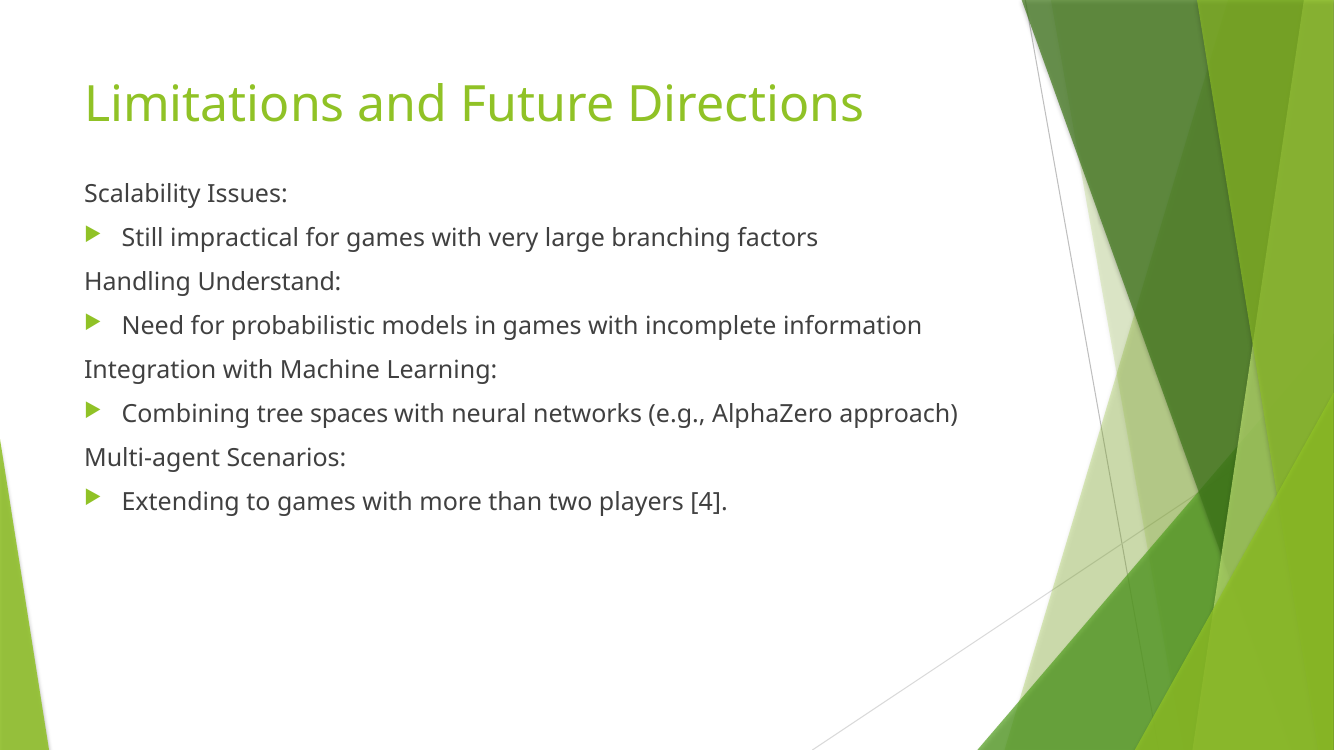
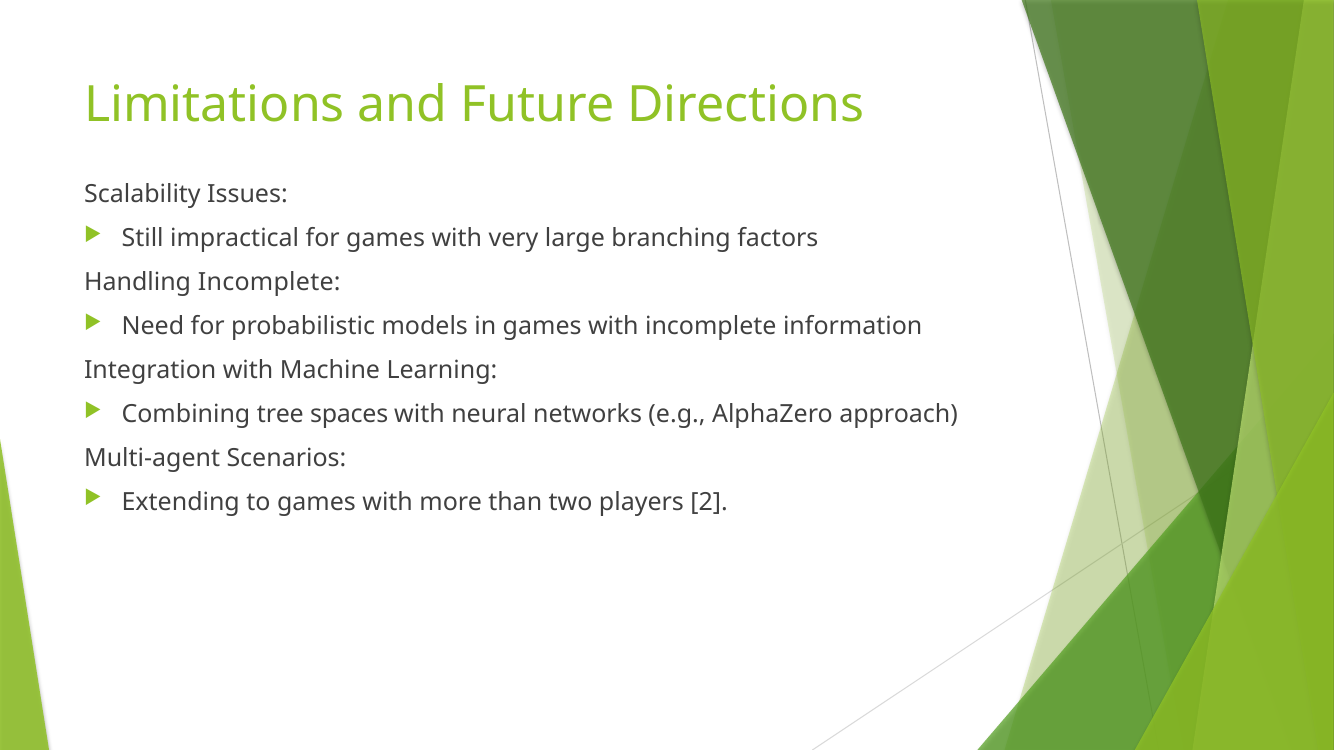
Handling Understand: Understand -> Incomplete (269, 283)
4: 4 -> 2 (709, 502)
